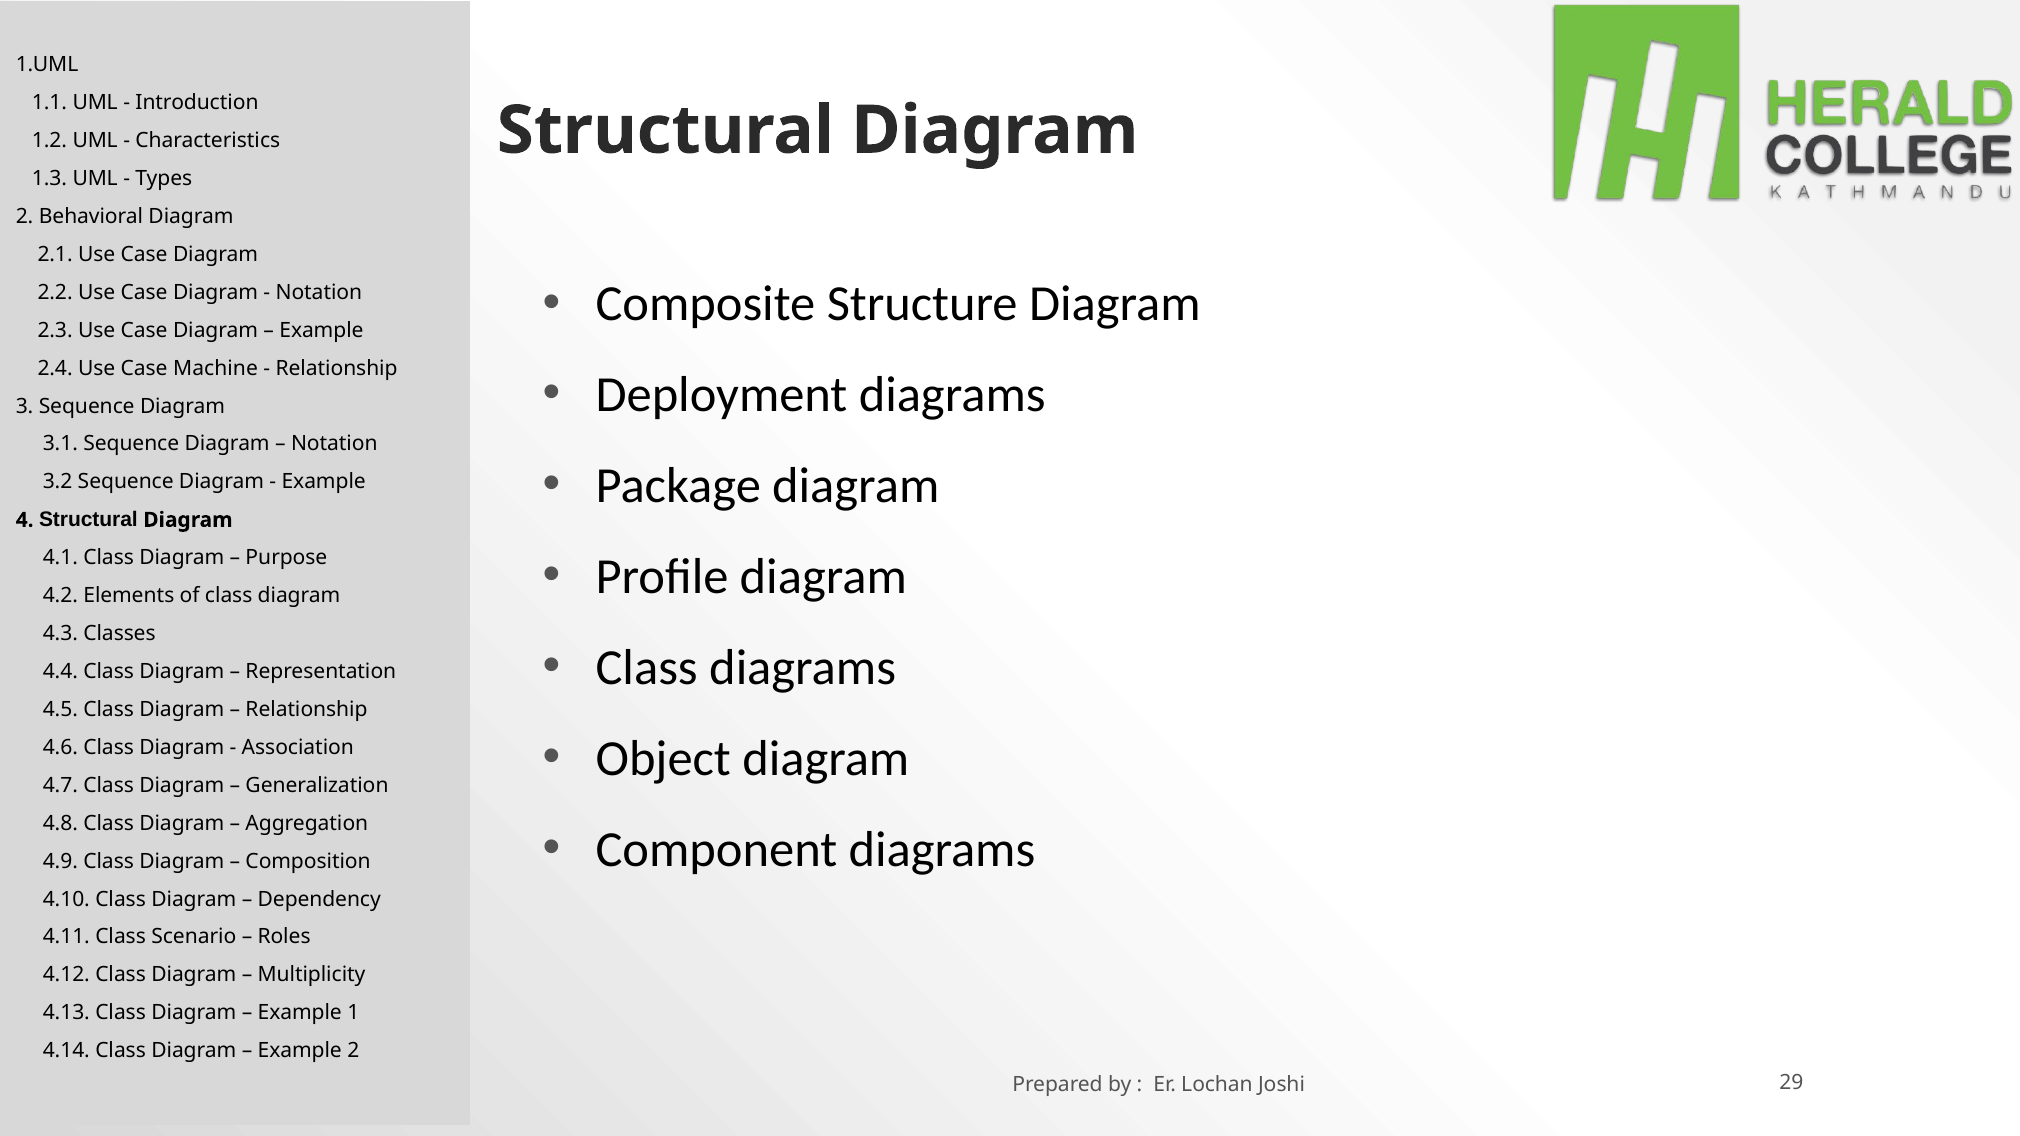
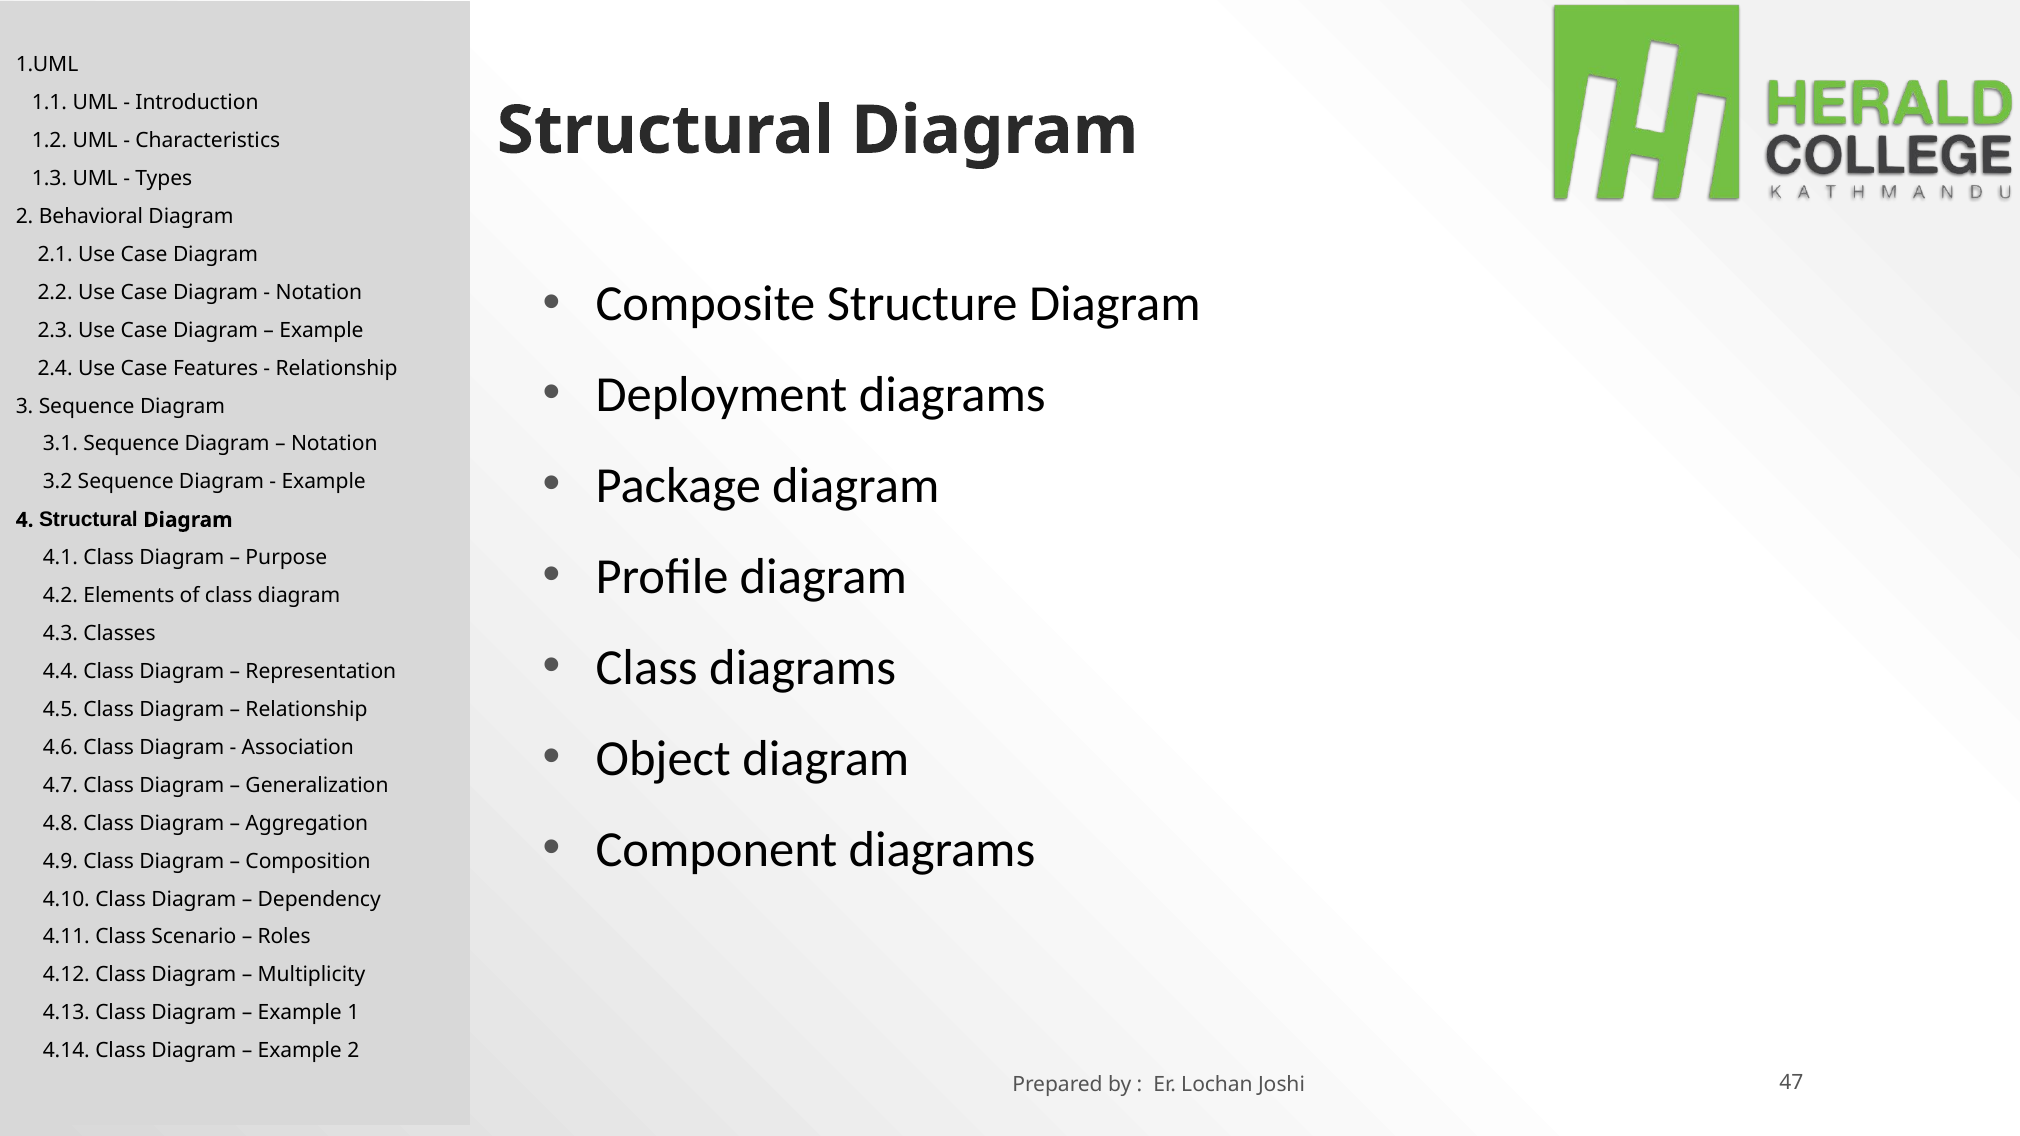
Machine: Machine -> Features (216, 368)
29: 29 -> 47 (1791, 1083)
